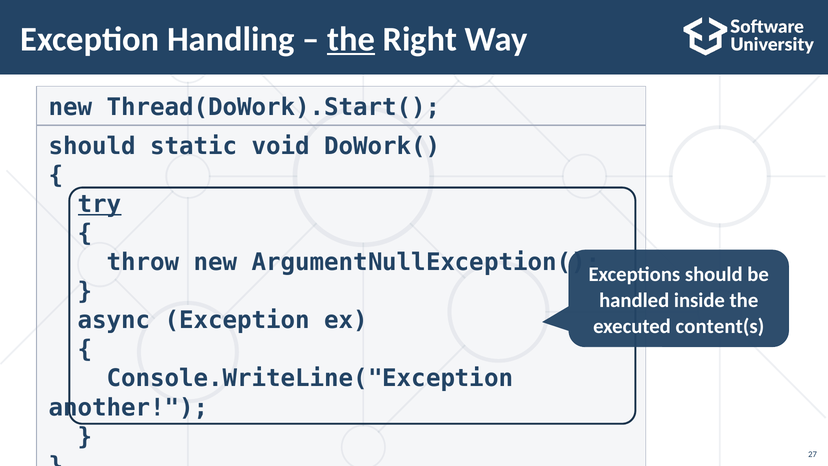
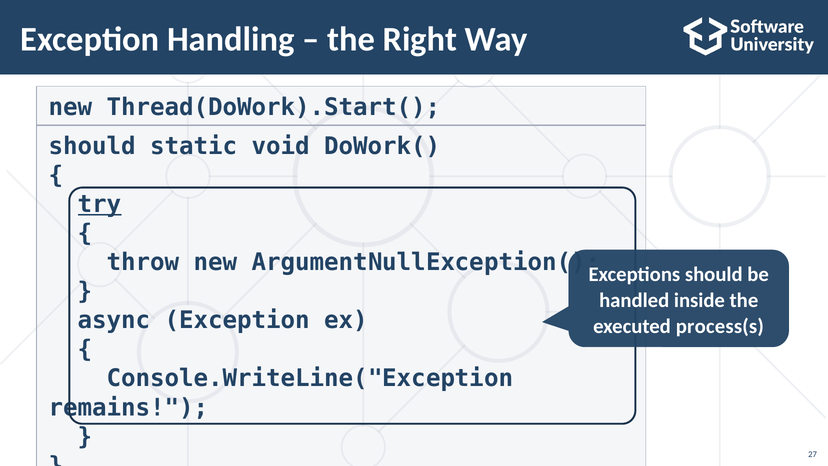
the underline: present -> none (351, 39)
content(s: content(s -> process(s (720, 326)
another: another -> remains (129, 407)
